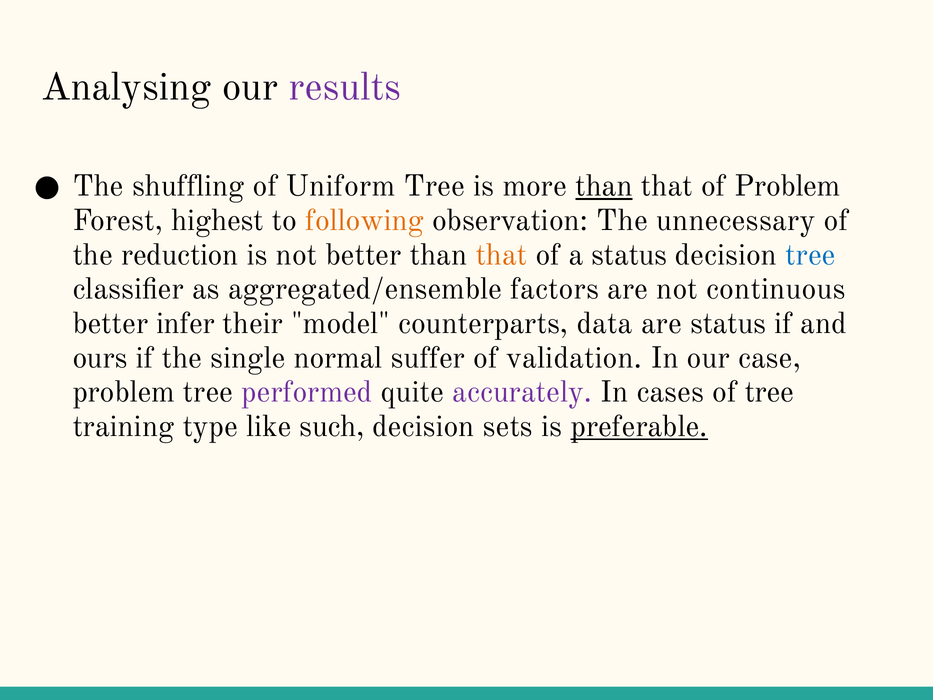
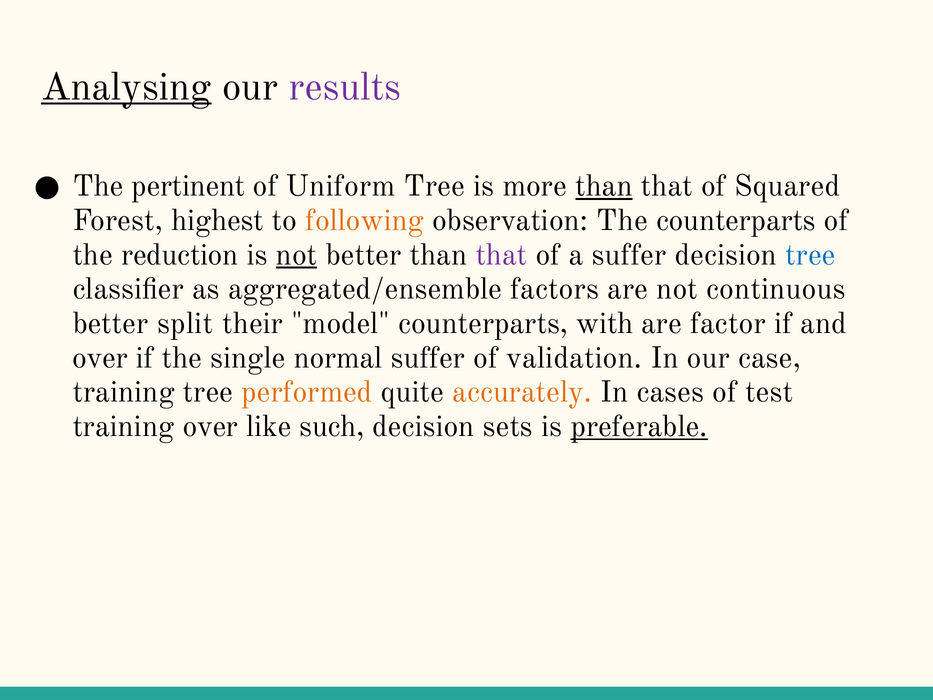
Analysing underline: none -> present (126, 87)
shuffling: shuffling -> pertinent (188, 186)
of Problem: Problem -> Squared (787, 186)
The unnecessary: unnecessary -> counterparts (736, 220)
not underline: none -> present (297, 255)
that colour: orange -> purple (501, 255)
a status: status -> suffer (629, 255)
infer: infer -> split (185, 323)
data: data -> with (605, 323)
are status: status -> factor (728, 323)
ours: ours -> over (100, 358)
problem: problem -> training (124, 392)
performed colour: purple -> orange (307, 392)
accurately colour: purple -> orange (522, 392)
of tree: tree -> test (769, 392)
training type: type -> over (210, 426)
